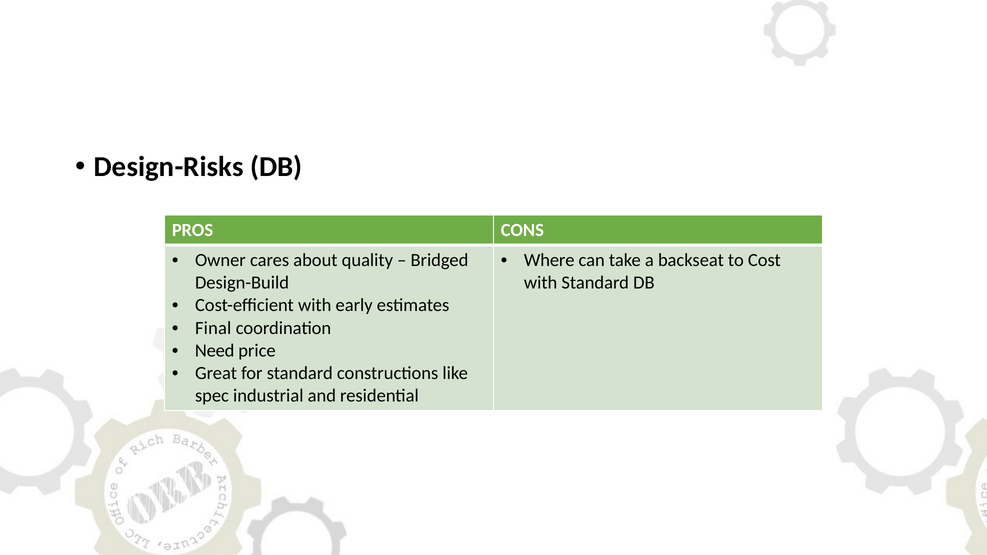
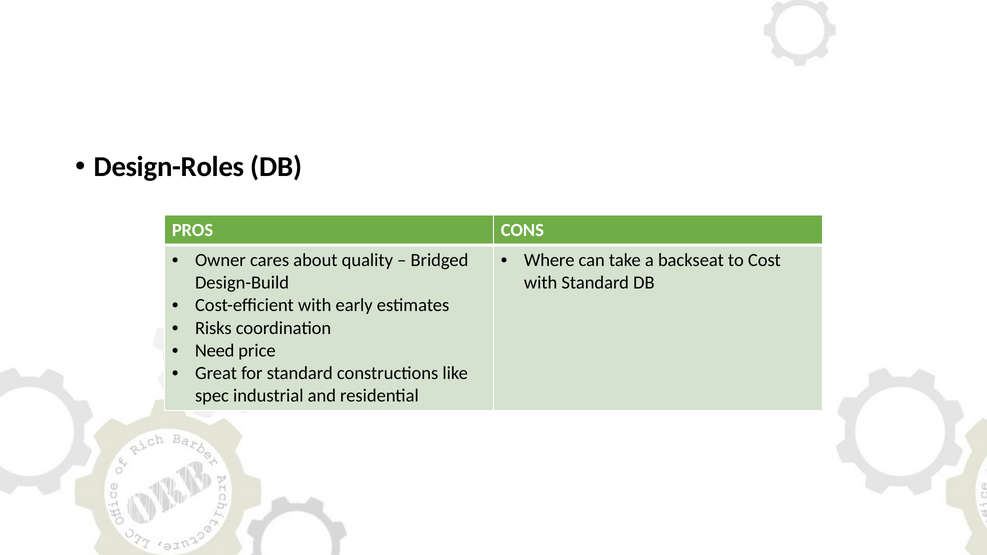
Design-Risks: Design-Risks -> Design-Roles (169, 167)
Final: Final -> Risks (213, 328)
